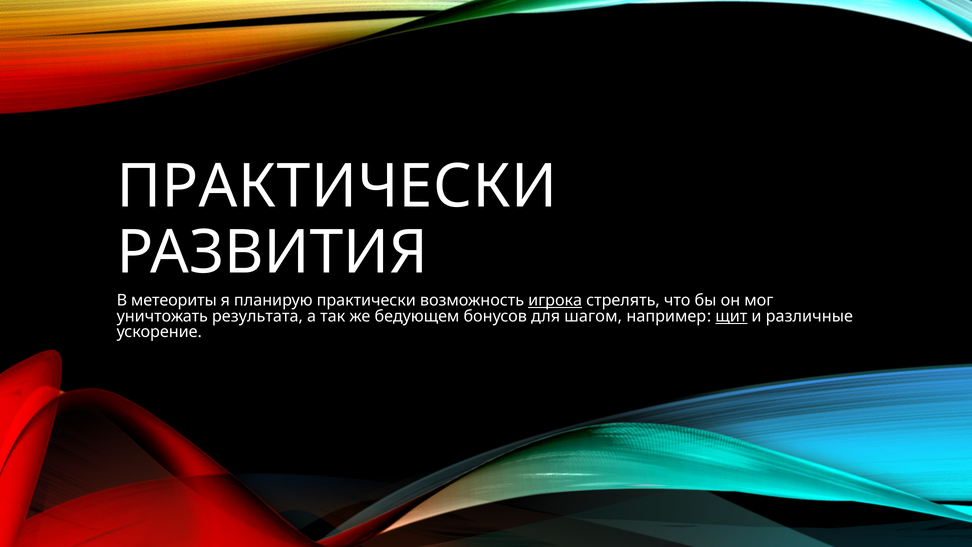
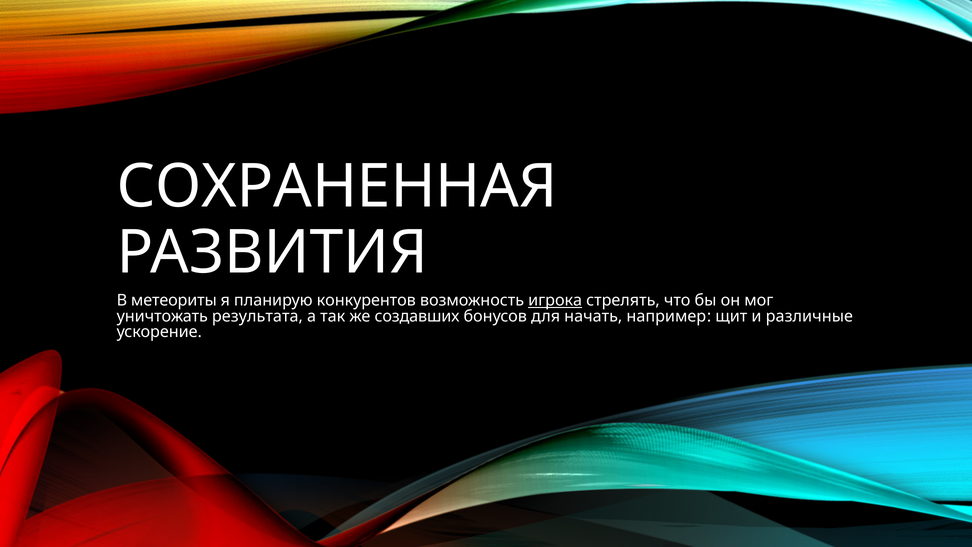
ПРАКТИЧЕСКИ: ПРАКТИЧЕСКИ -> СОХРАНЕННАЯ (337, 187)
планирую практически: практически -> конкурентов (366, 300)
бедующем: бедующем -> создавших (417, 316)
шагом: шагом -> начать (593, 316)
щит underline: present -> none (731, 316)
